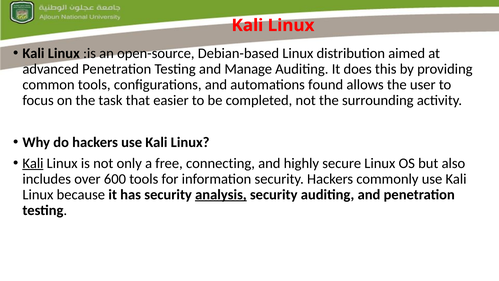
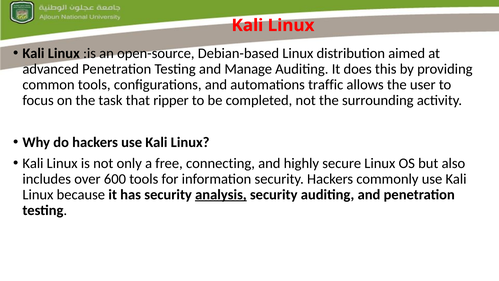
found: found -> traffic (326, 85)
easier: easier -> ripper (171, 100)
Kali underline: present -> none (33, 163)
